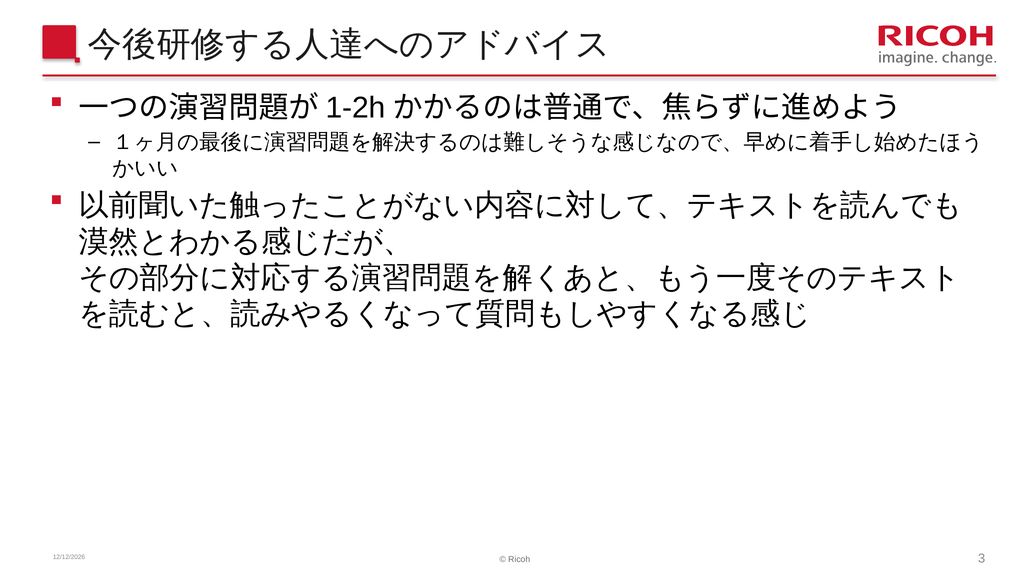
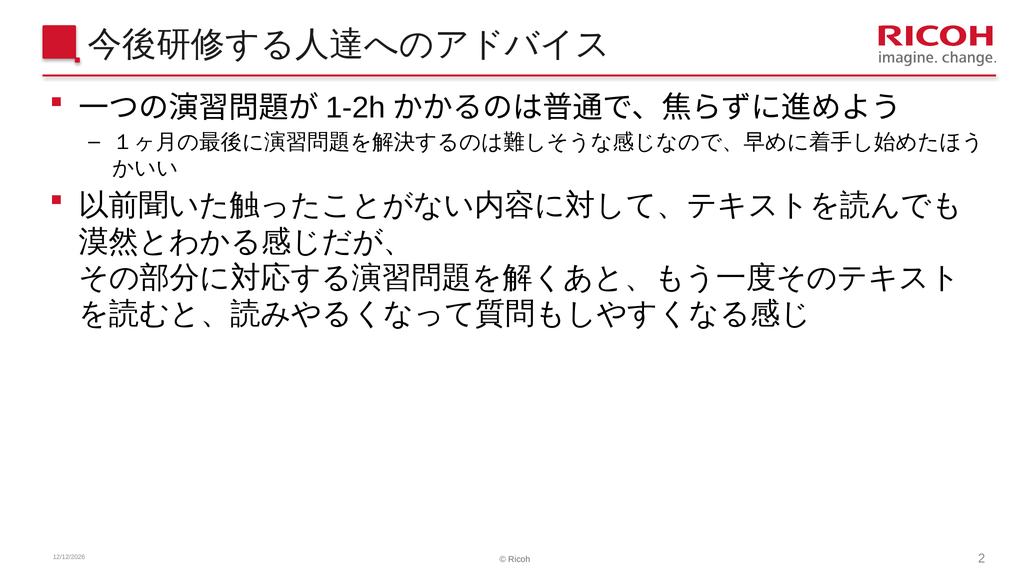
3: 3 -> 2 (982, 559)
